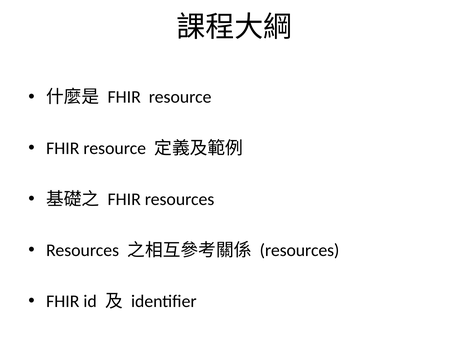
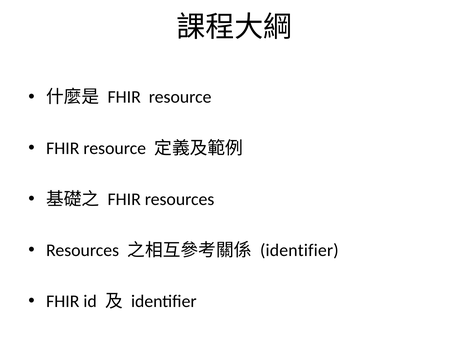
resources: resources -> identifier (299, 250)
